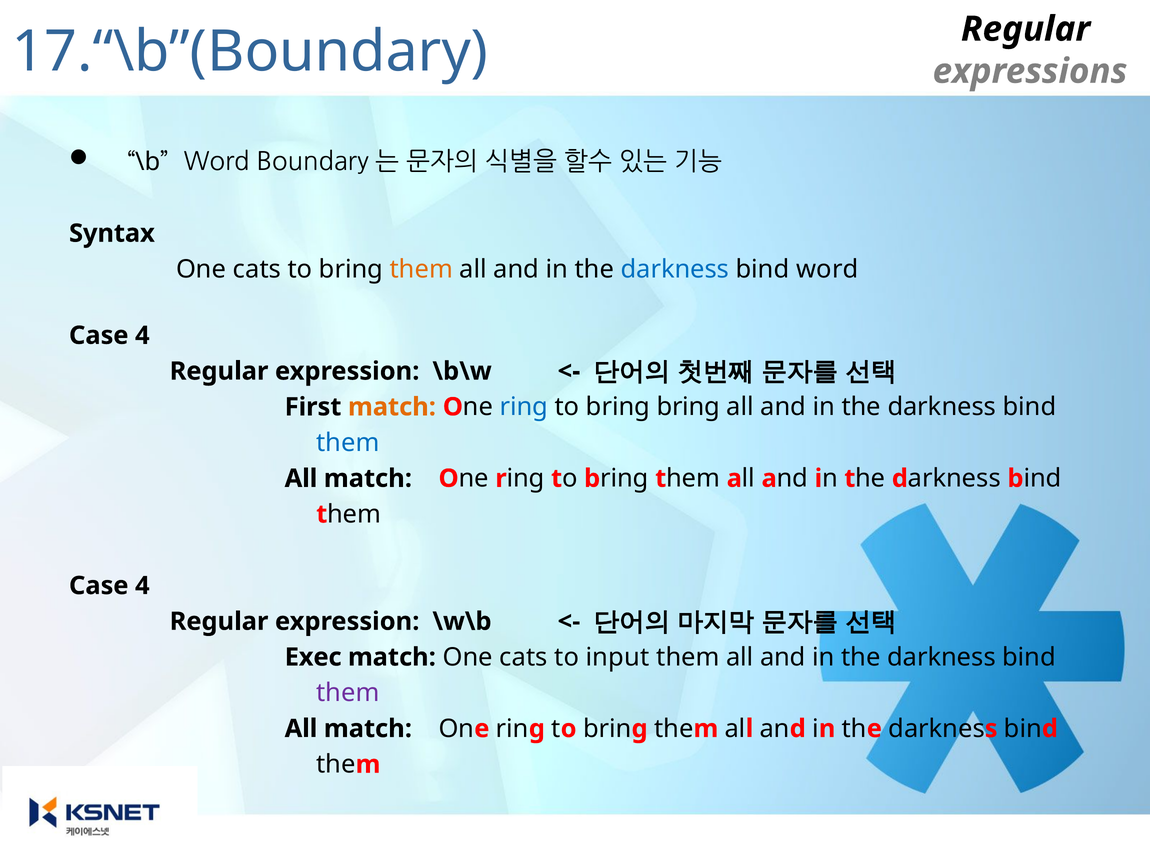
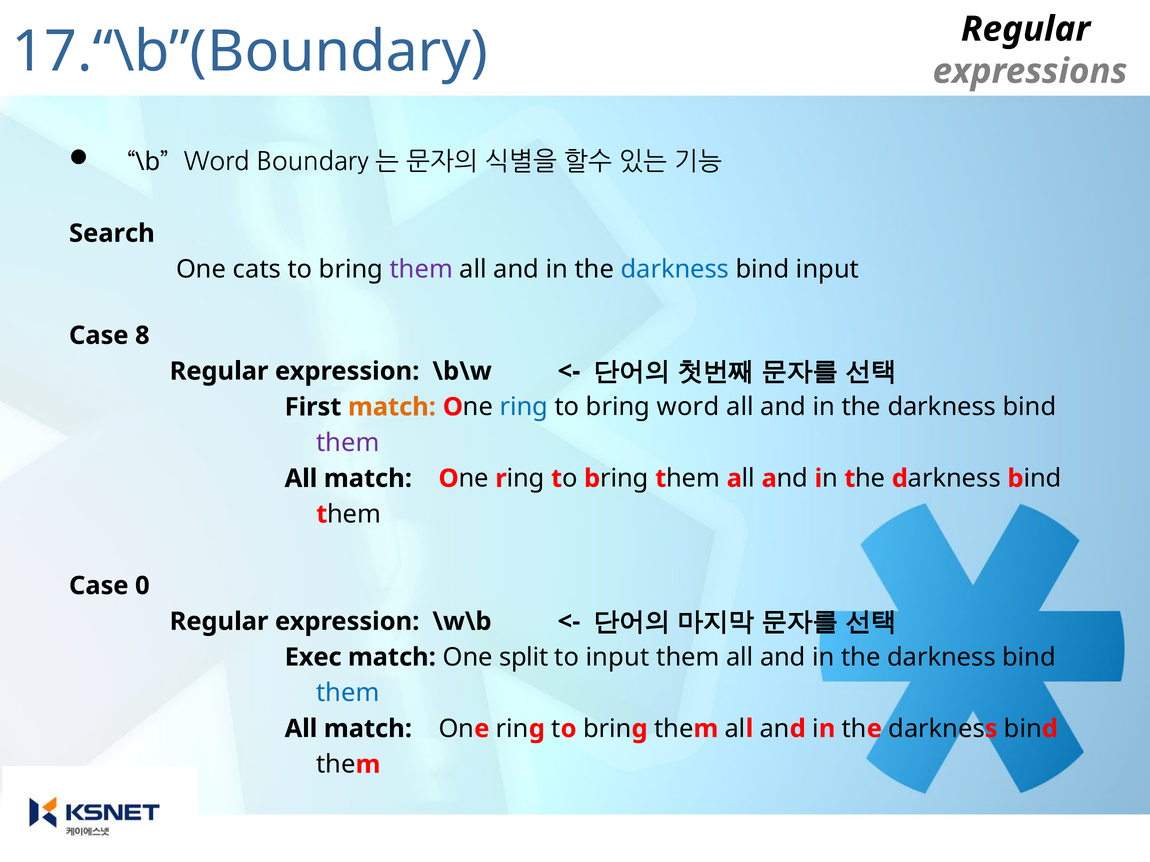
Syntax: Syntax -> Search (112, 233)
them colour: orange -> purple (421, 269)
bind word: word -> input (828, 269)
4: 4 -> 8 (142, 336)
bring bring: bring -> word (688, 407)
them colour: blue -> purple (348, 443)
4: 4 -> 0 (142, 586)
match One cats: cats -> split (524, 658)
them colour: purple -> blue (348, 693)
